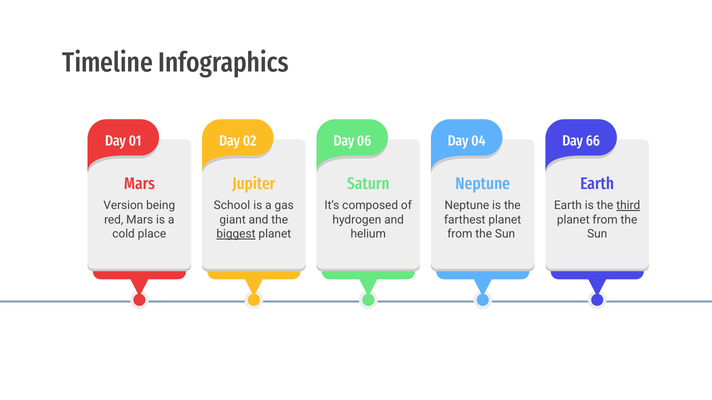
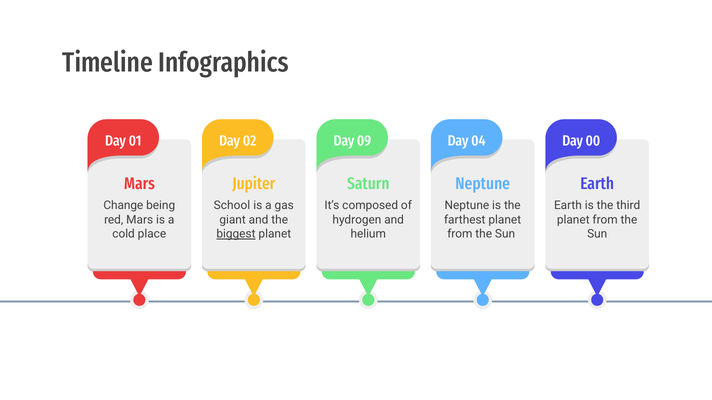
06: 06 -> 09 (364, 141)
66: 66 -> 00 (593, 141)
Version: Version -> Change (123, 206)
third underline: present -> none (628, 206)
